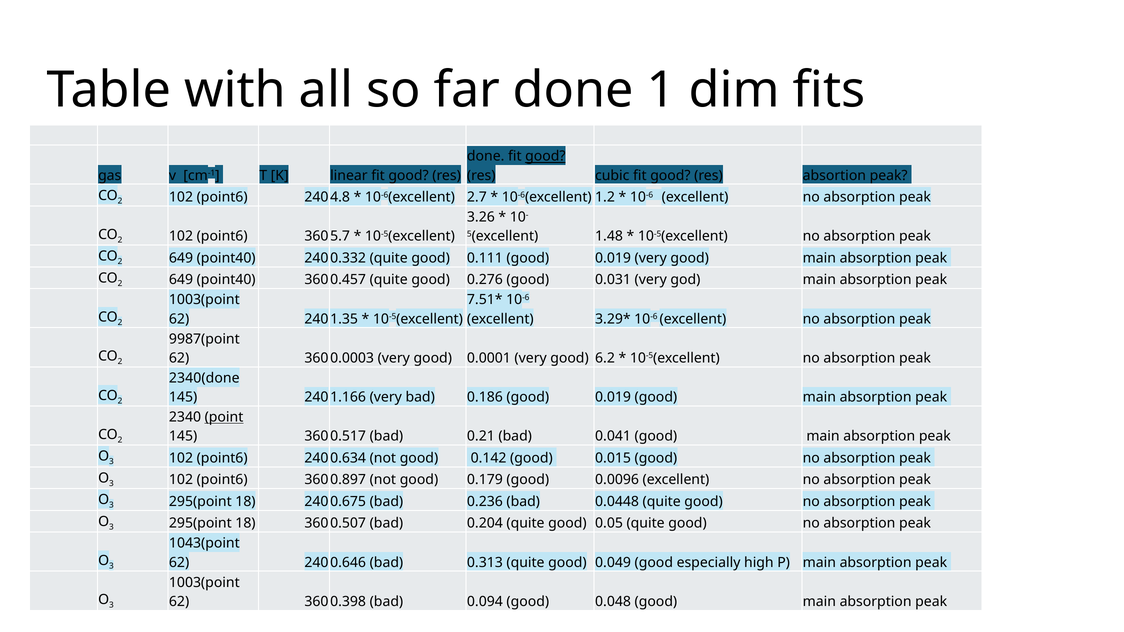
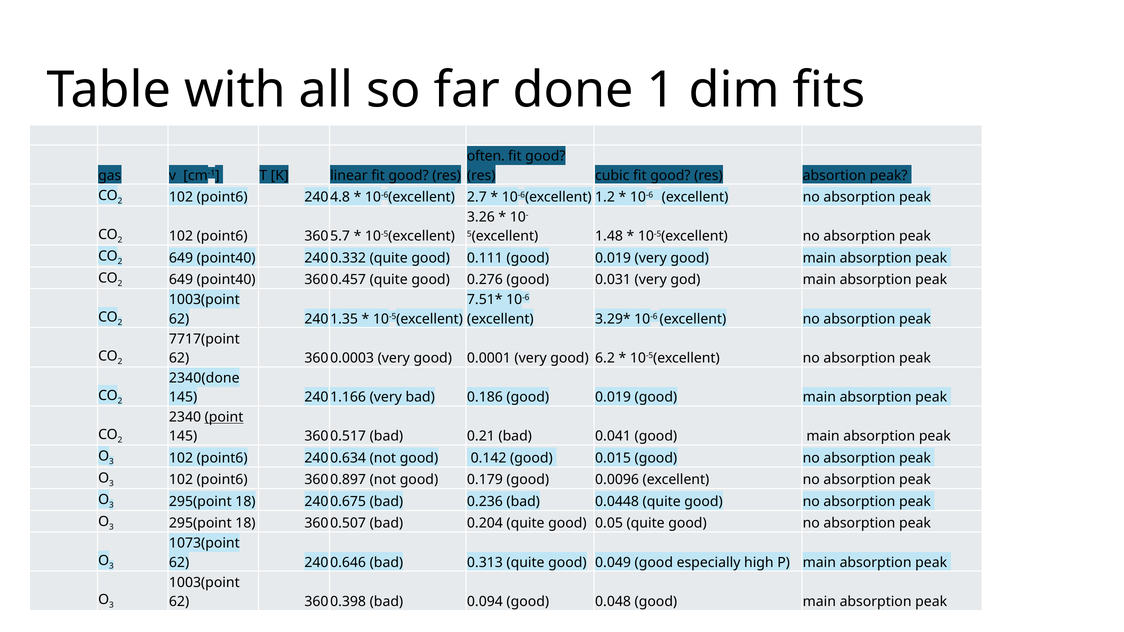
done: done -> often (486, 156)
good underline: present -> none (545, 156)
9987(point: 9987(point -> 7717(point (204, 339)
1043(point: 1043(point -> 1073(point (204, 544)
